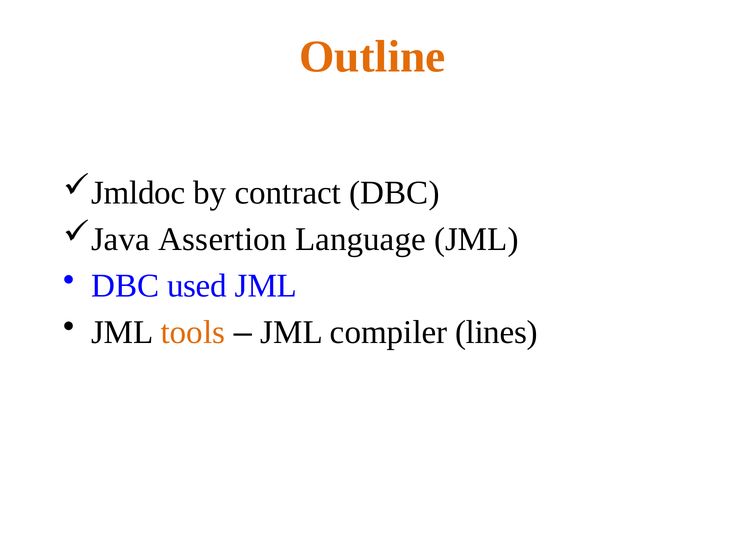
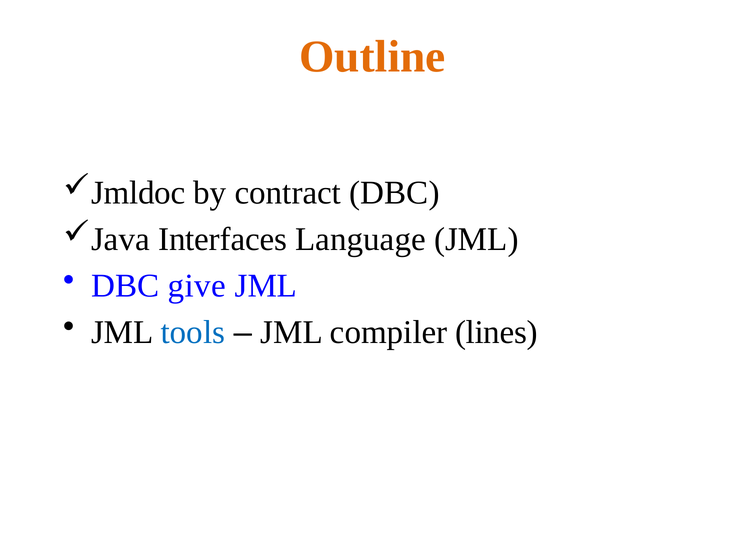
Assertion: Assertion -> Interfaces (223, 239)
used: used -> give (197, 286)
tools colour: orange -> blue (193, 332)
